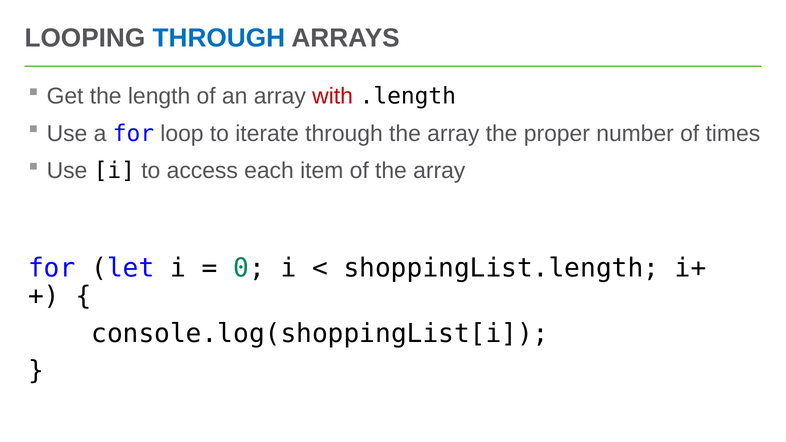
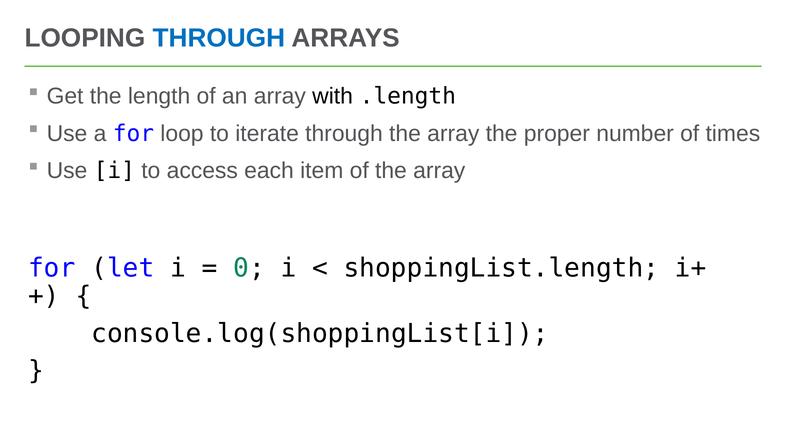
with colour: red -> black (333, 96)
